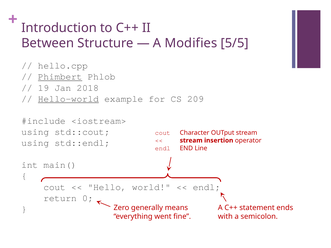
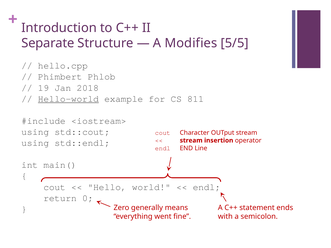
Between: Between -> Separate (48, 43)
Phimbert underline: present -> none (60, 77)
209: 209 -> 811 (196, 99)
